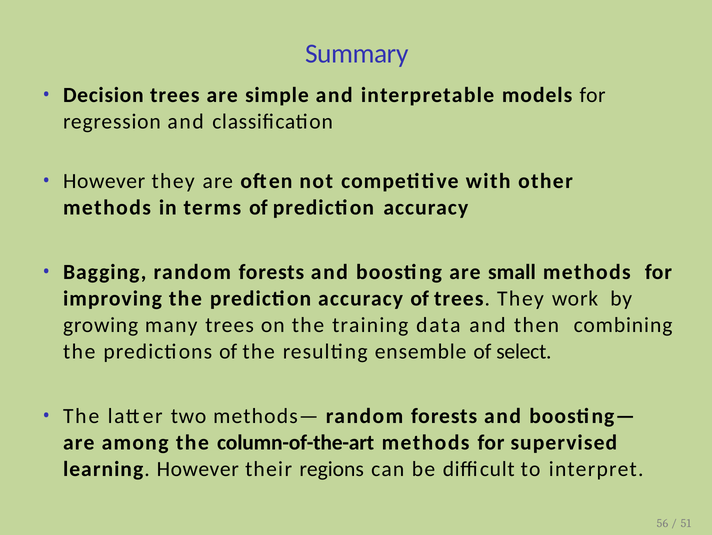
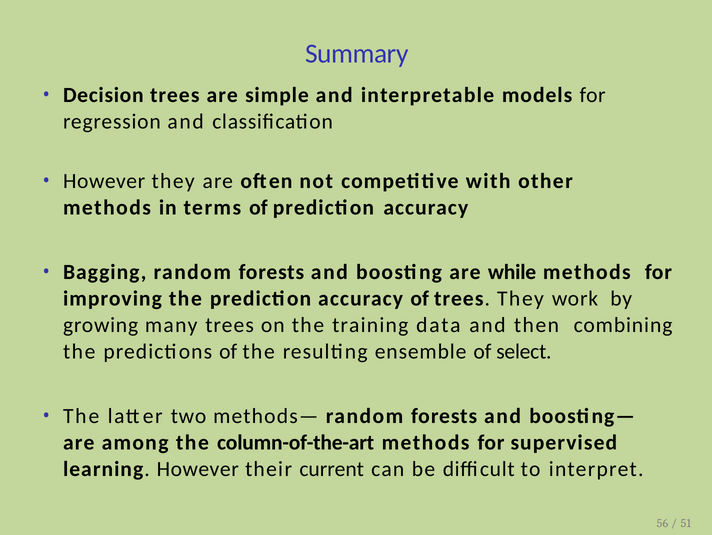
small: small -> while (512, 272)
regions: regions -> current (332, 469)
